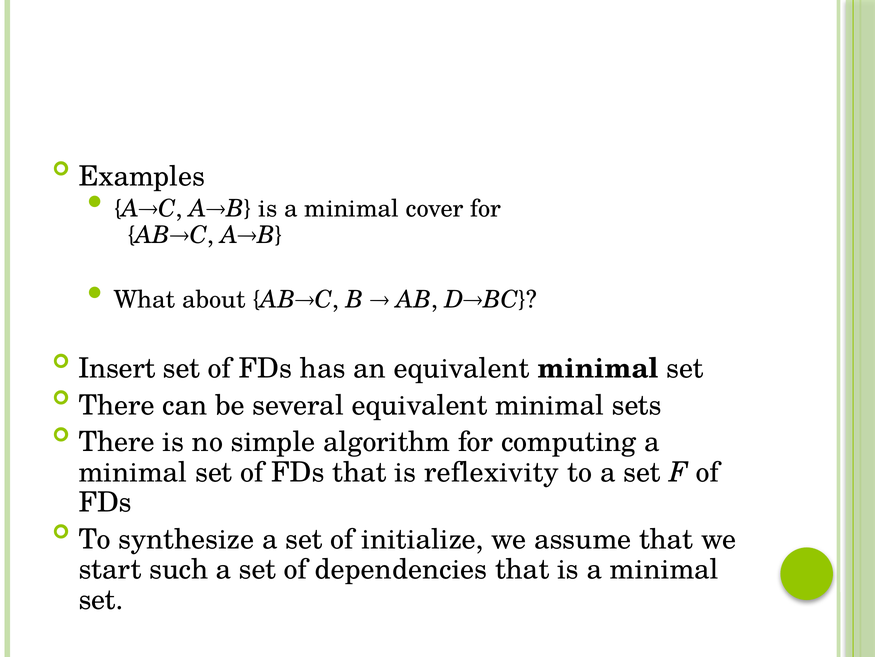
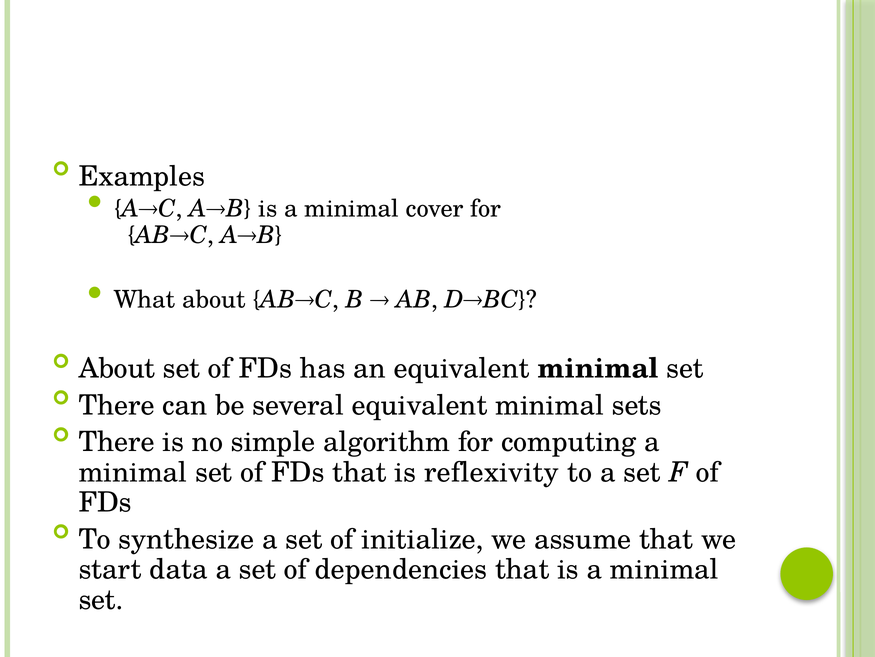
Insert: Insert -> About (117, 368)
such: such -> data (179, 569)
